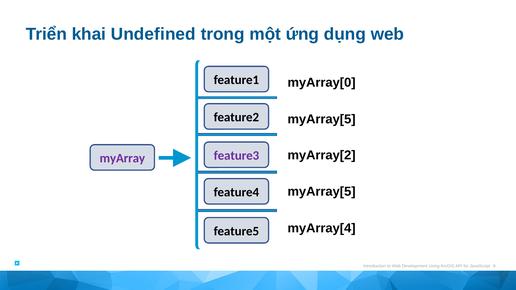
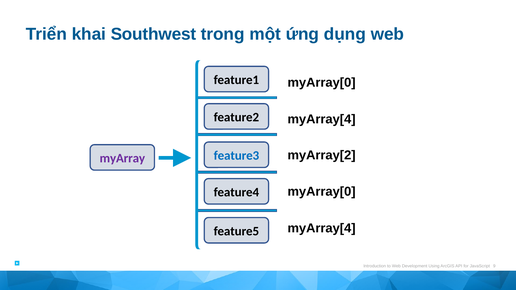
Undefined: Undefined -> Southwest (153, 34)
myArray[5: myArray[5 -> myArray[4 (322, 119)
feature3 colour: purple -> blue (236, 156)
myArray[5: myArray[5 -> myArray[0 (322, 192)
